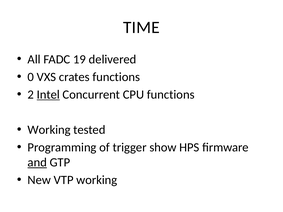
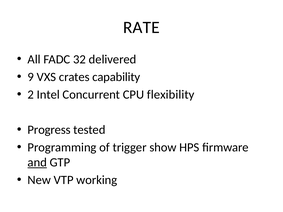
TIME: TIME -> RATE (141, 27)
19: 19 -> 32 (80, 59)
0: 0 -> 9 (31, 77)
crates functions: functions -> capability (116, 77)
Intel underline: present -> none (48, 95)
CPU functions: functions -> flexibility (171, 95)
Working: Working -> Progress (49, 130)
